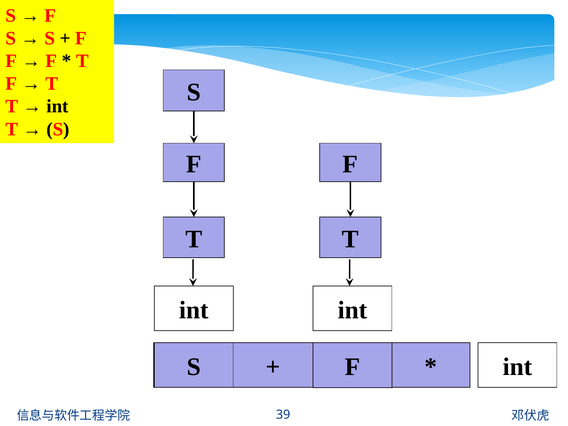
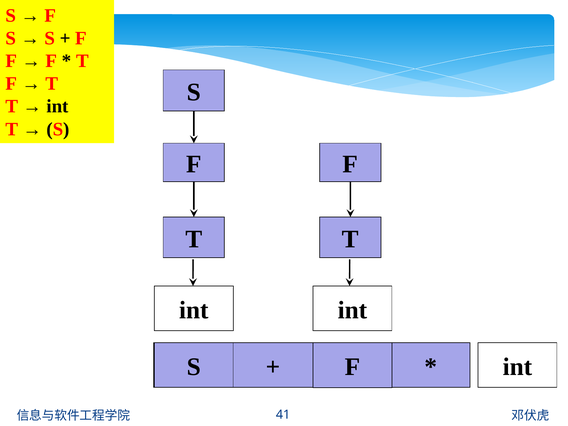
39: 39 -> 41 (283, 415)
